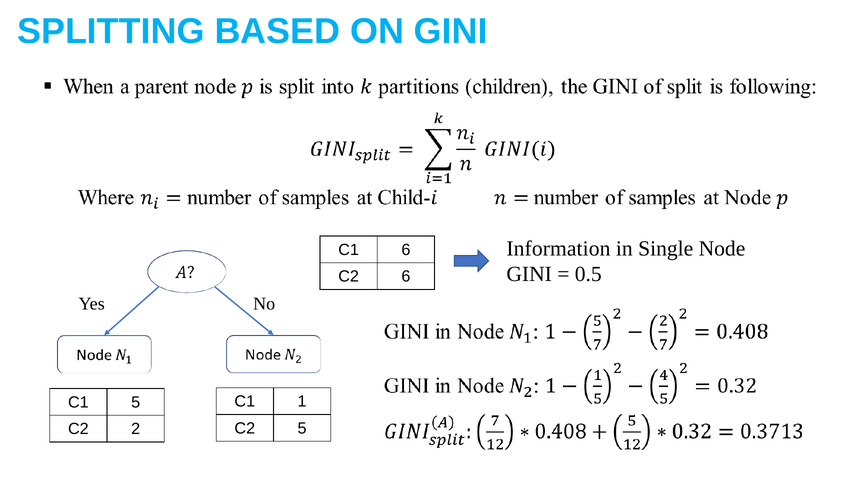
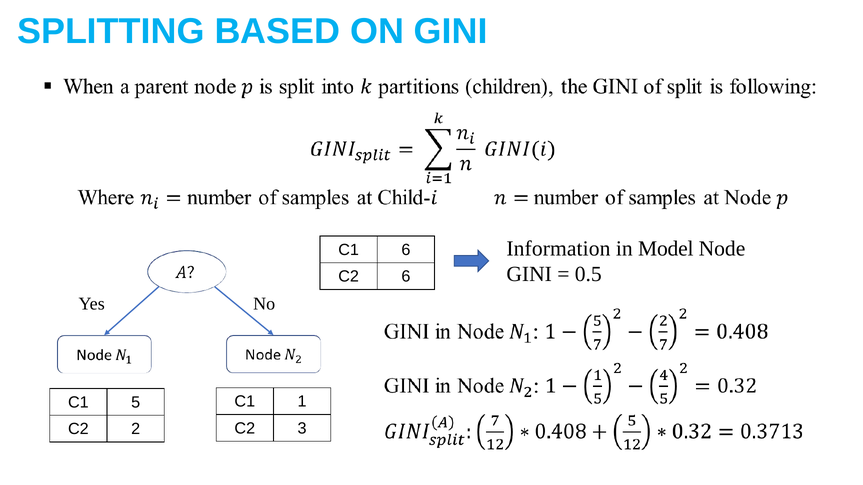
Single: Single -> Model (666, 249)
C2 5: 5 -> 3 (302, 429)
